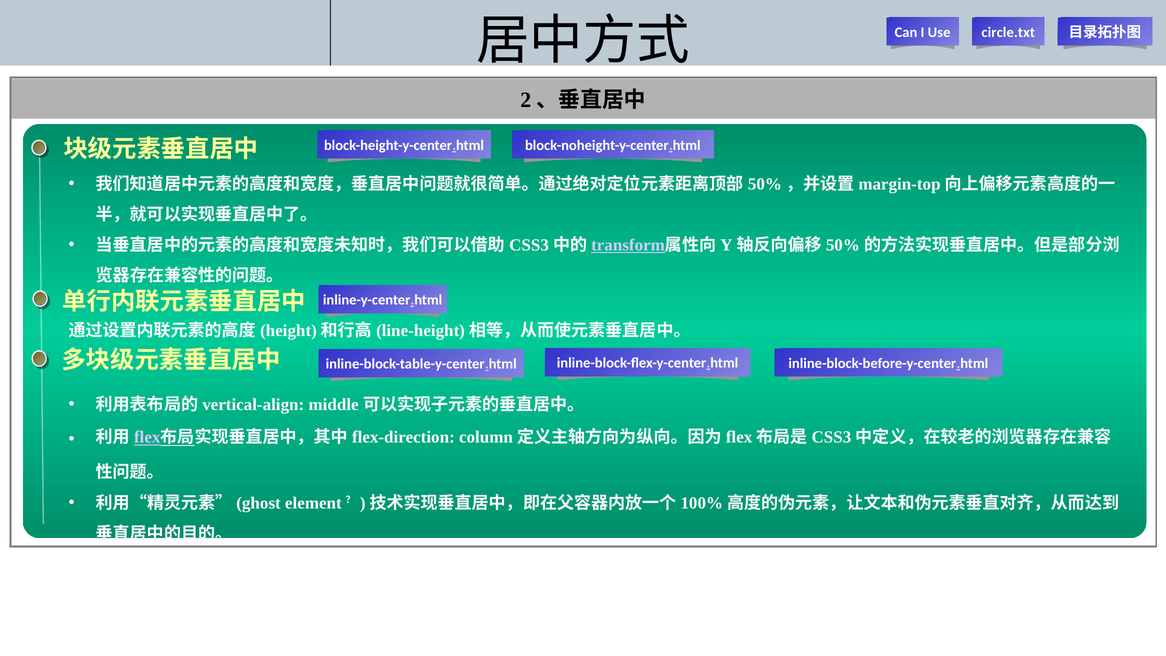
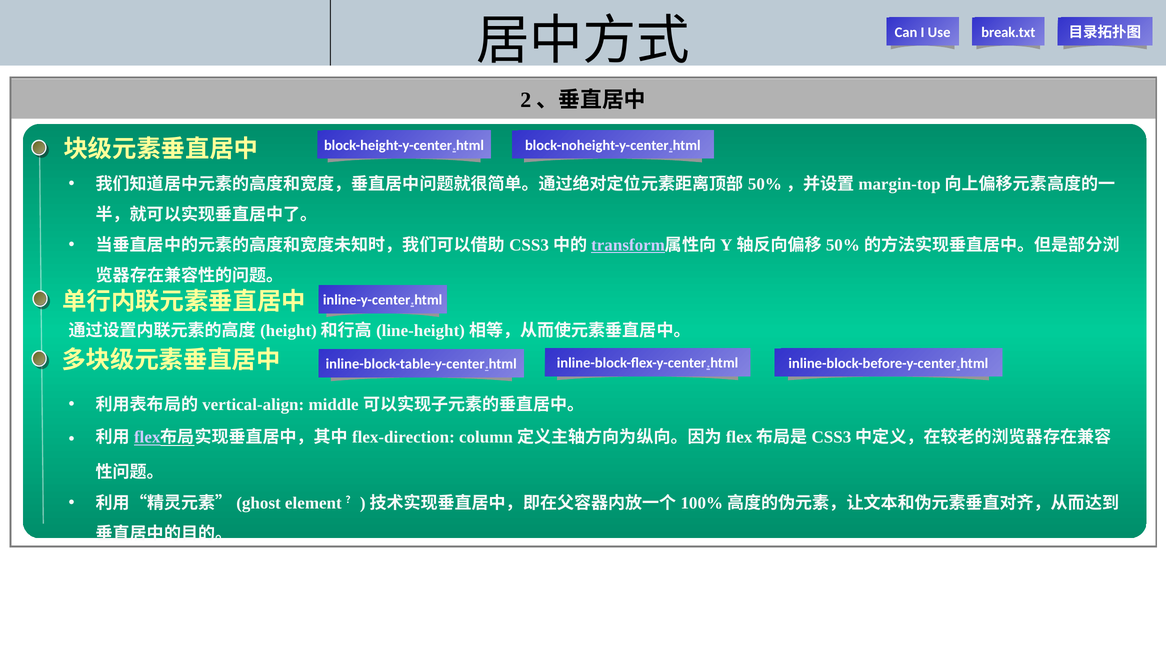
circle.txt: circle.txt -> break.txt (1008, 32)
